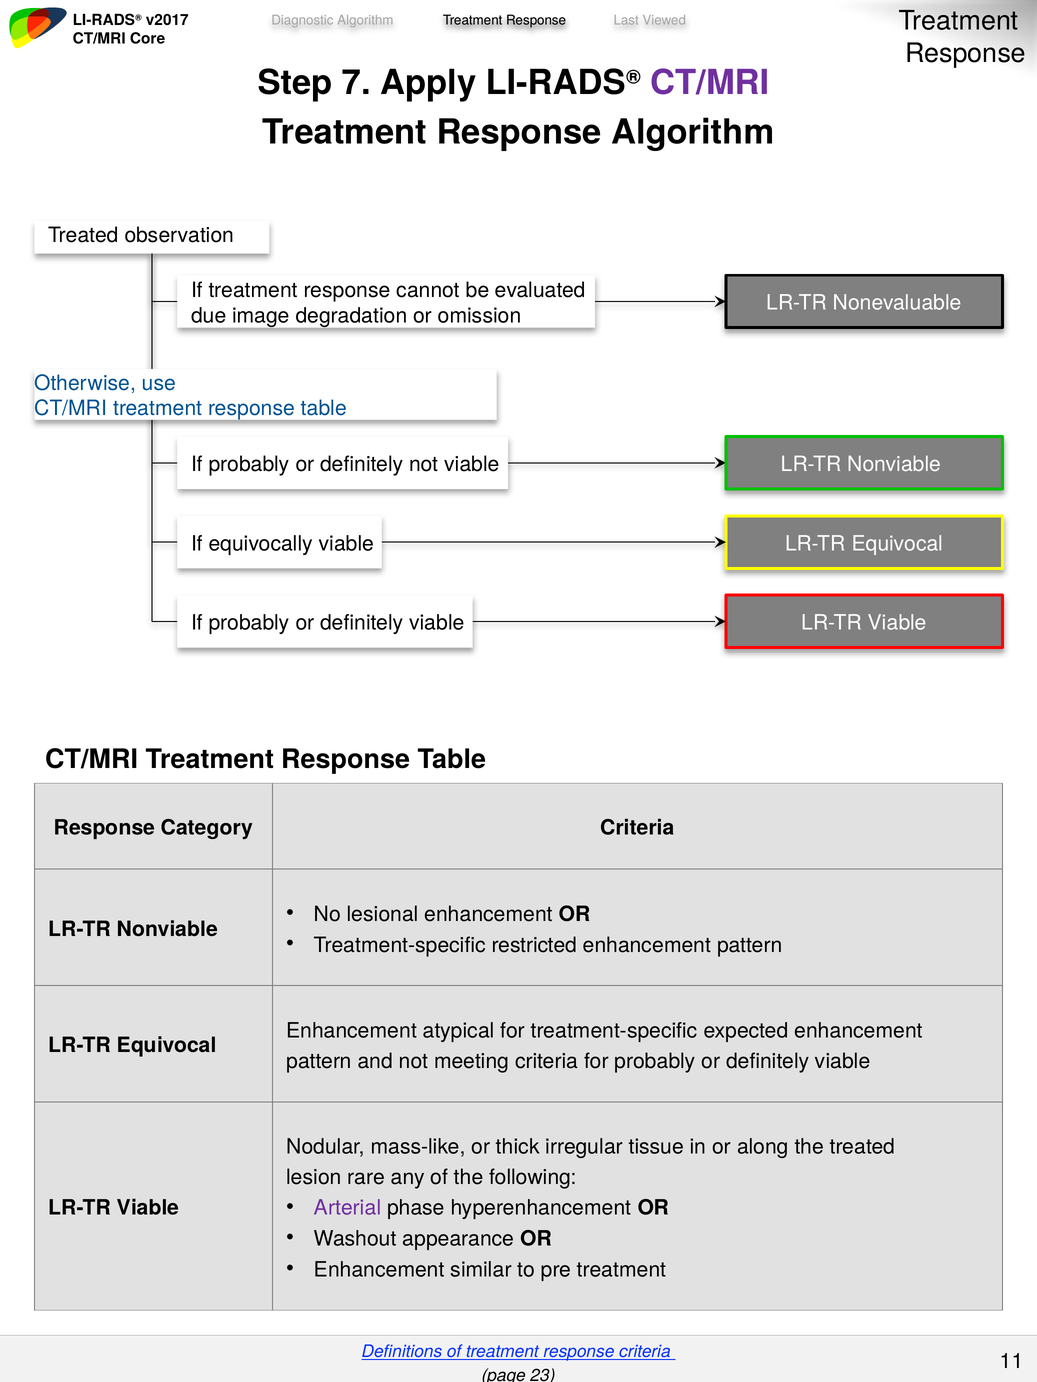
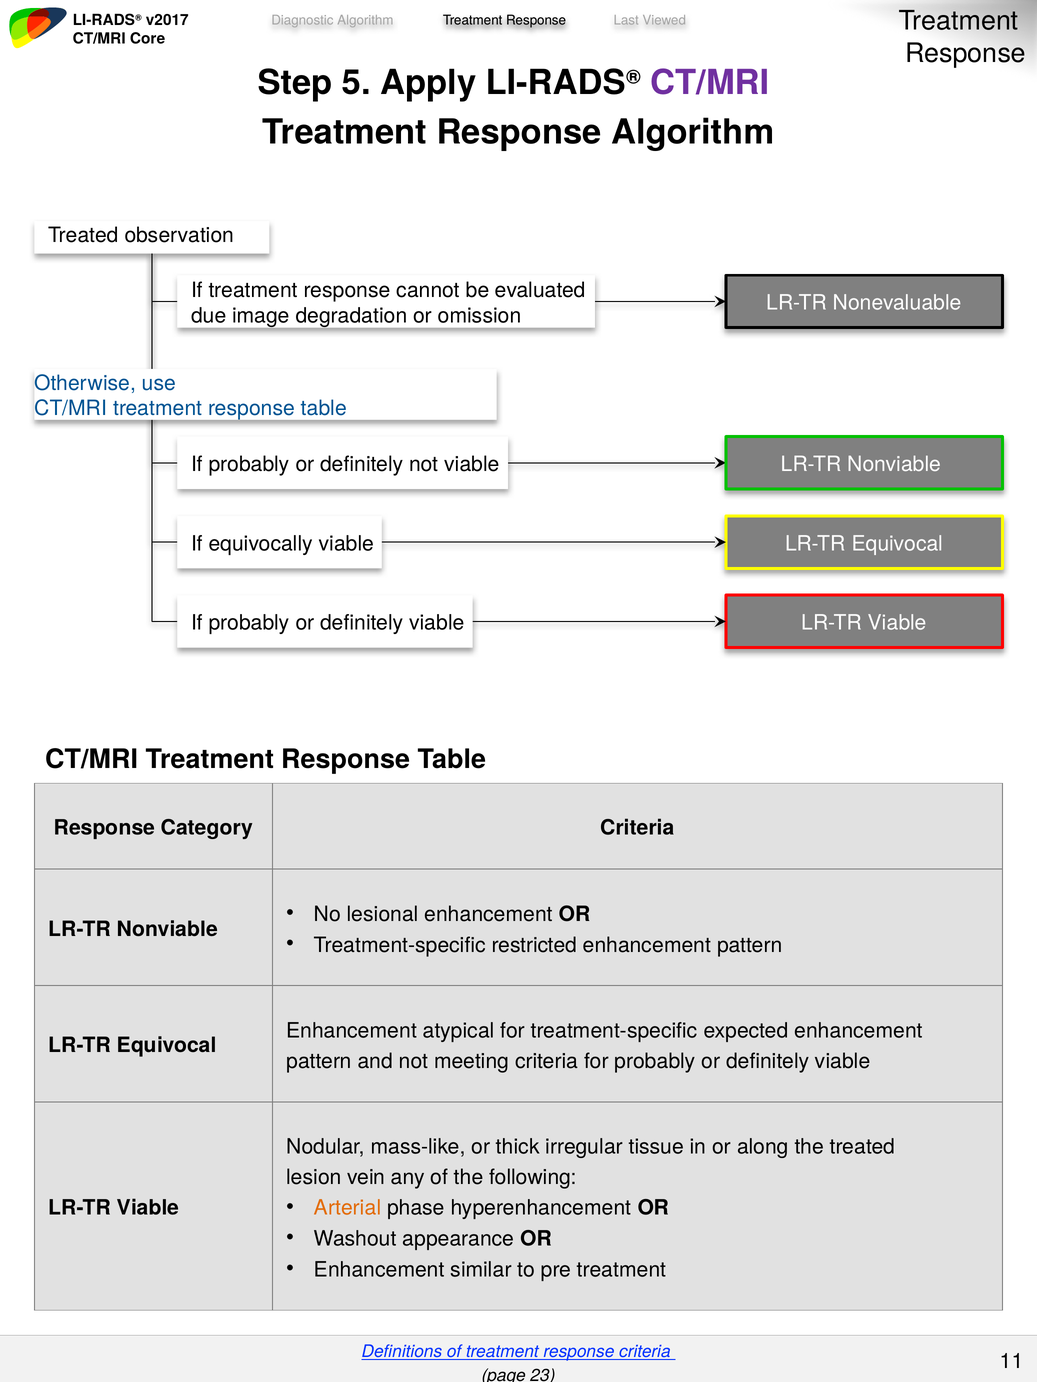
7: 7 -> 5 (356, 83)
rare: rare -> vein (366, 1178)
Arterial colour: purple -> orange (348, 1208)
